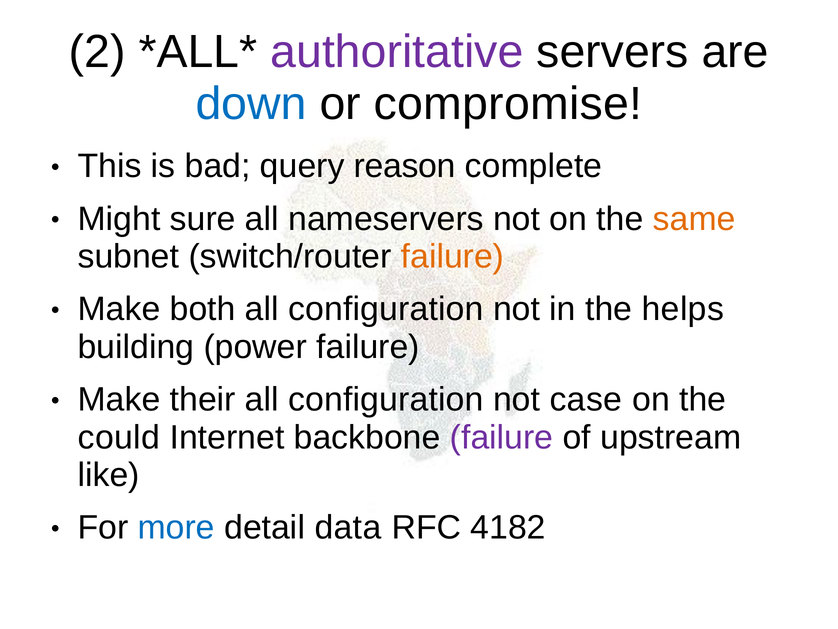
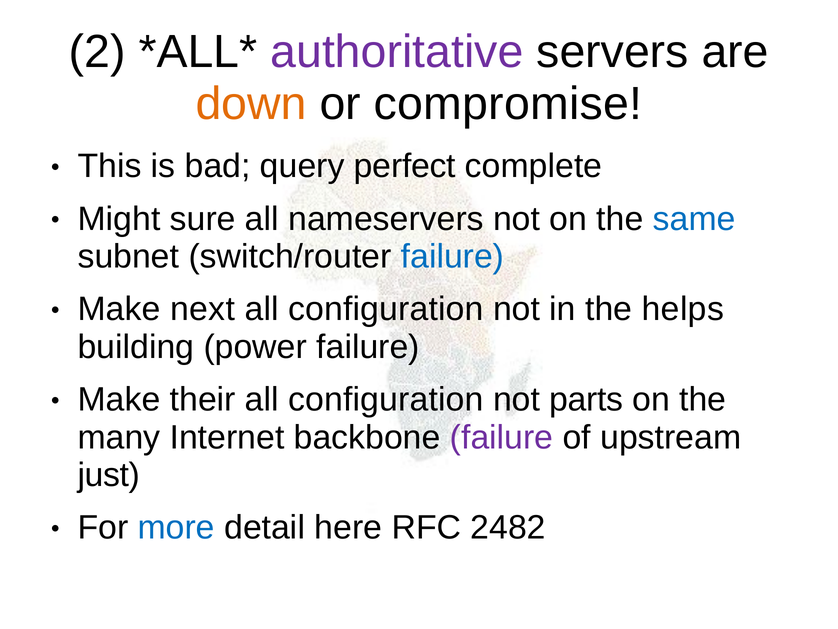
down colour: blue -> orange (251, 104)
reason: reason -> perfect (405, 166)
same colour: orange -> blue (694, 219)
failure colour: orange -> blue (453, 257)
both: both -> next (203, 309)
case: case -> parts (586, 399)
could: could -> many (119, 437)
like: like -> just (109, 475)
data: data -> here (348, 528)
4182: 4182 -> 2482 (508, 528)
